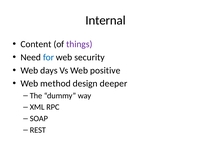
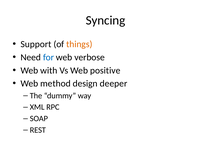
Internal: Internal -> Syncing (105, 20)
Content: Content -> Support (36, 44)
things colour: purple -> orange (79, 44)
security: security -> verbose (90, 57)
days: days -> with (49, 71)
